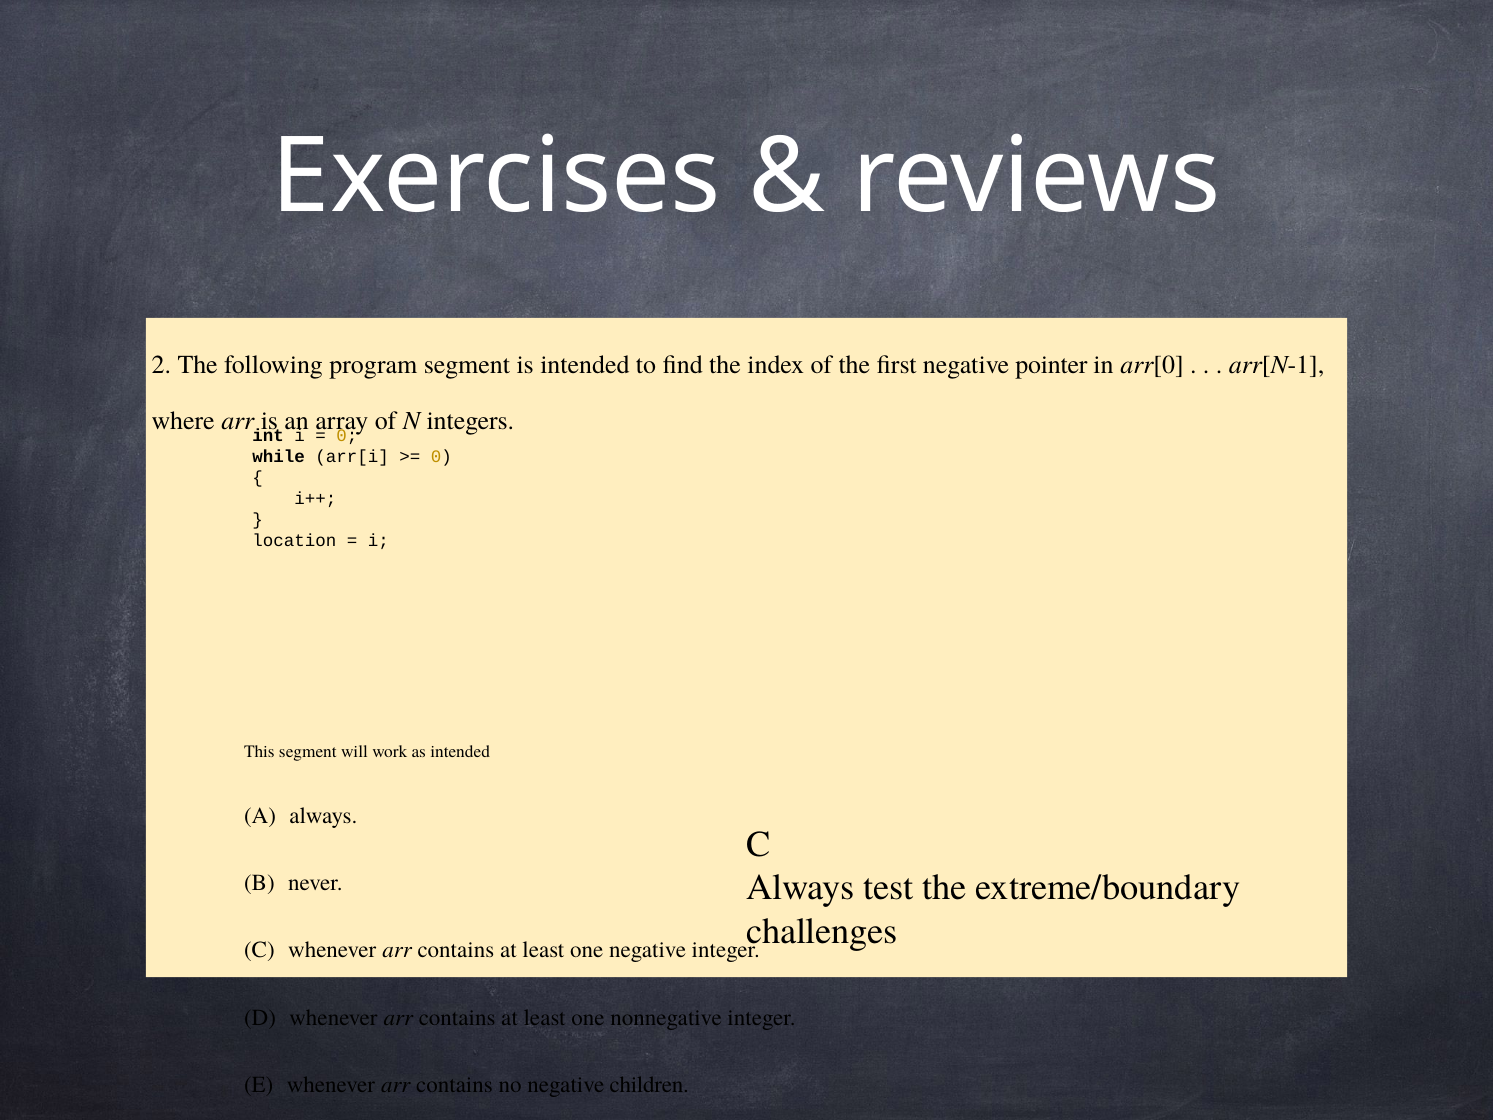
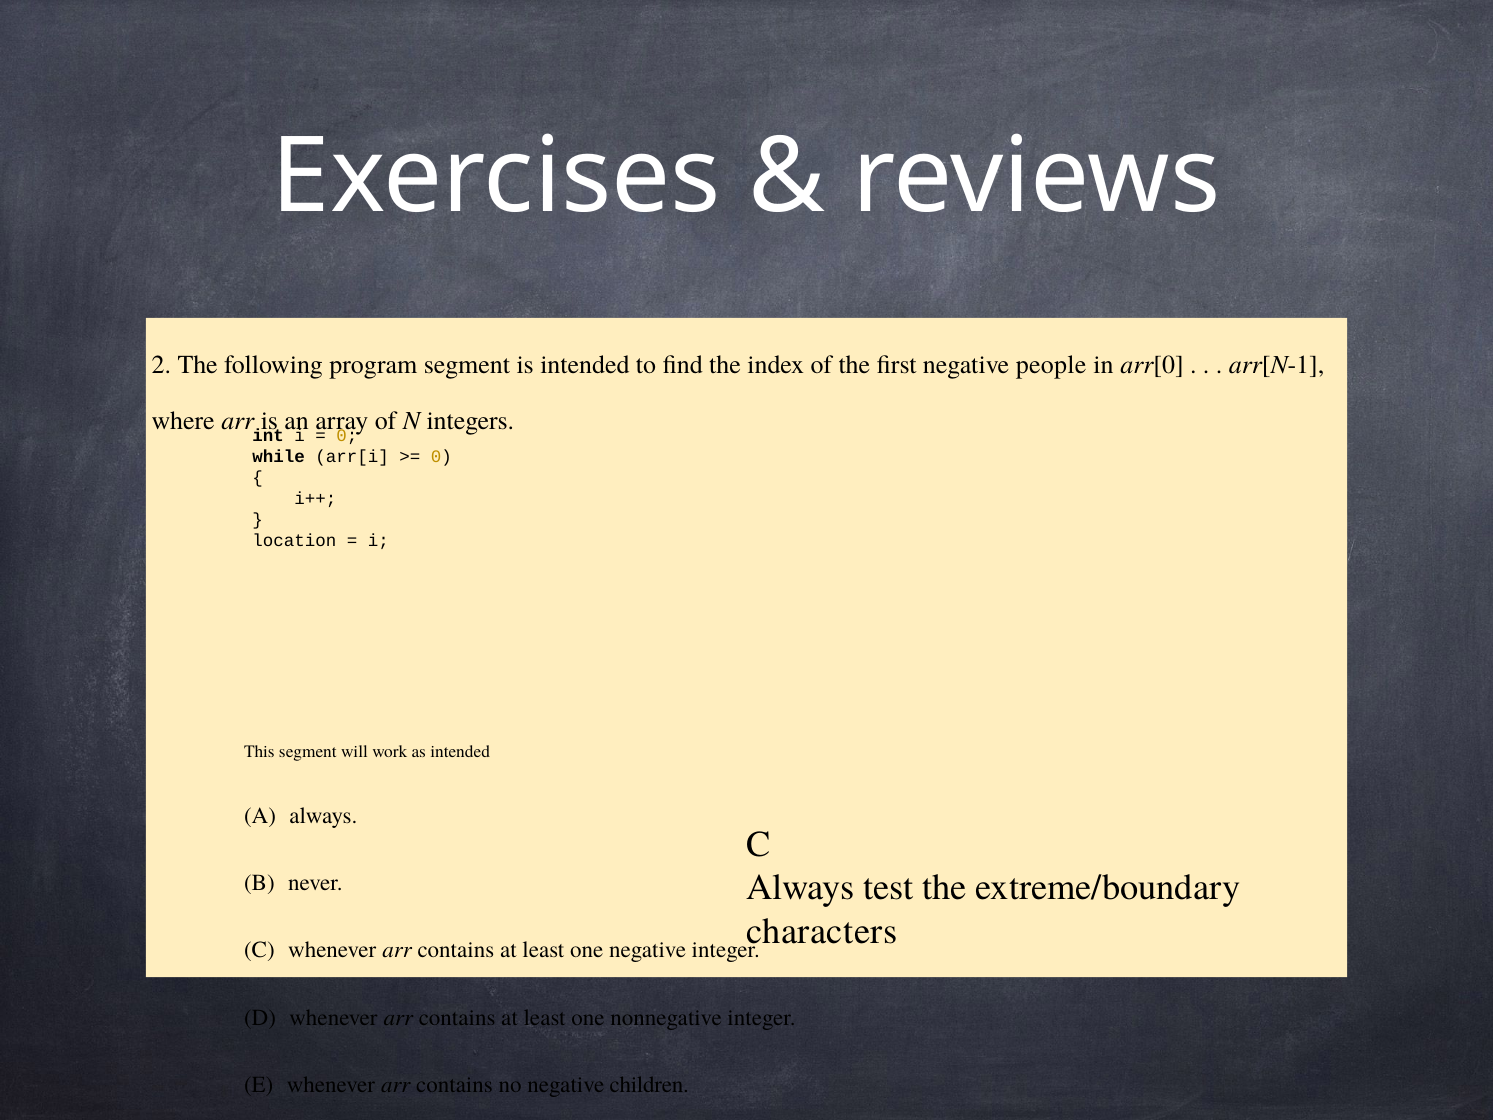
pointer: pointer -> people (1051, 365)
challenges: challenges -> characters (822, 931)
